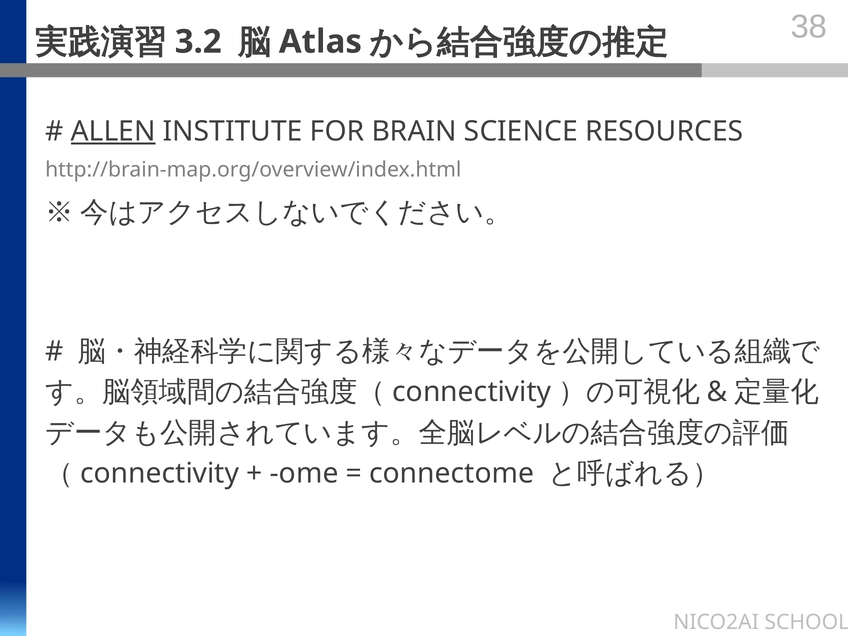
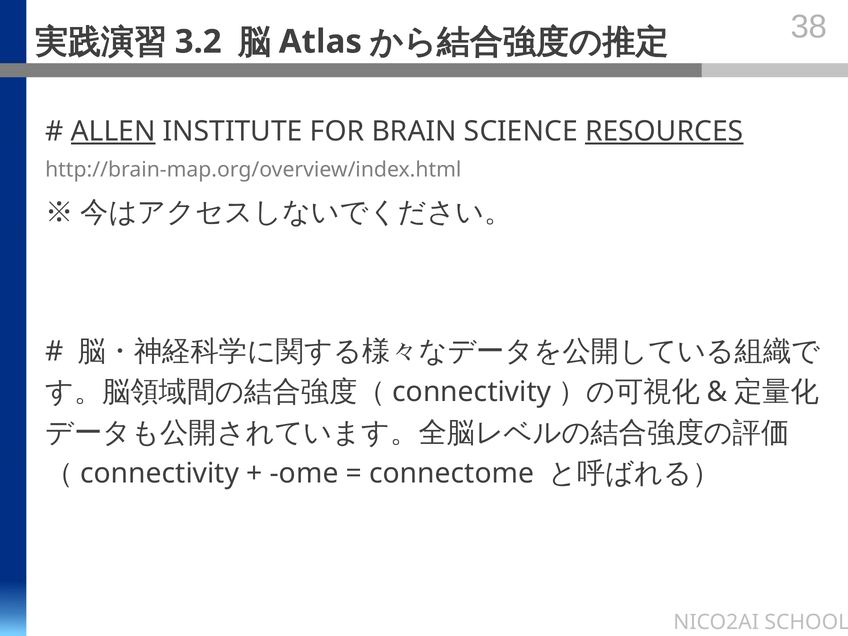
RESOURCES underline: none -> present (664, 131)
